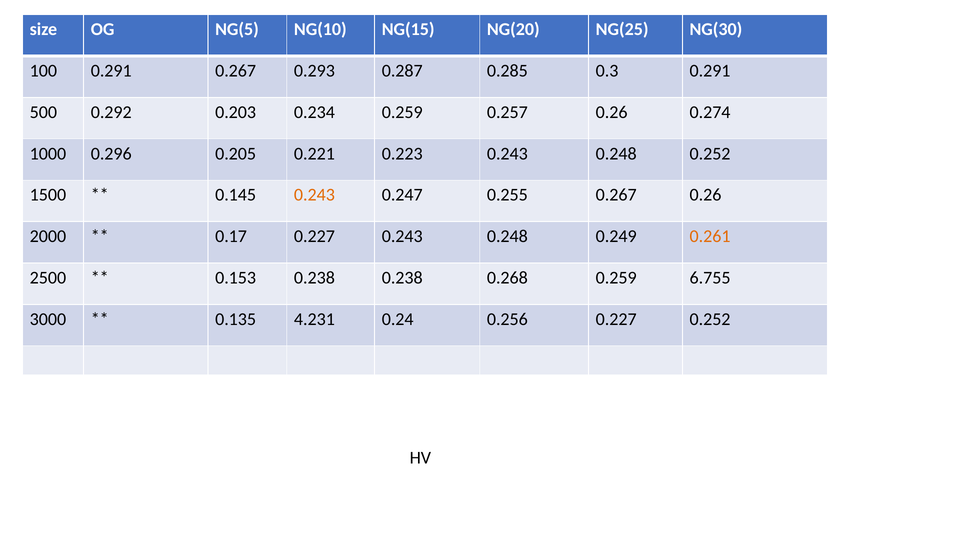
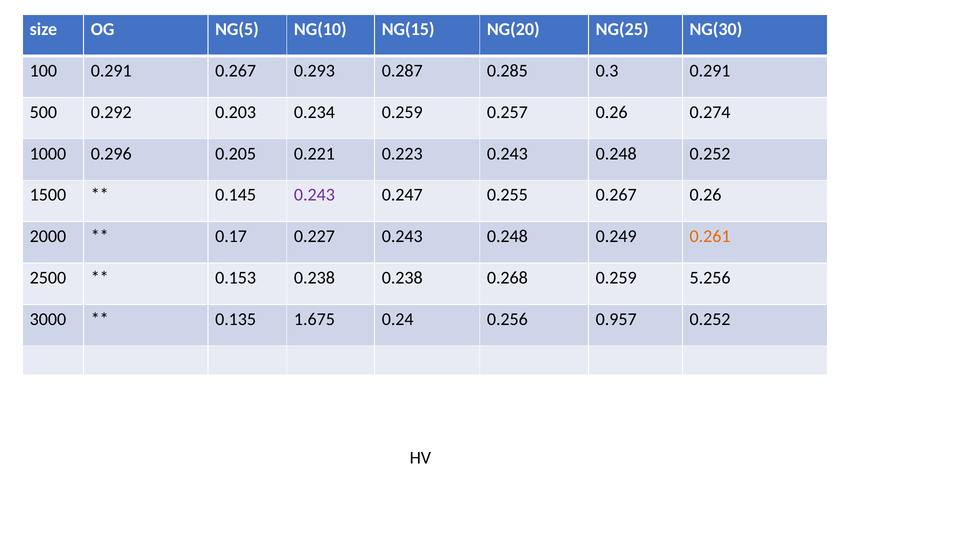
0.243 colour: orange -> purple (314, 195)
6.755: 6.755 -> 5.256 (710, 278)
4.231: 4.231 -> 1.675 (314, 319)
0.256 0.227: 0.227 -> 0.957 (616, 319)
